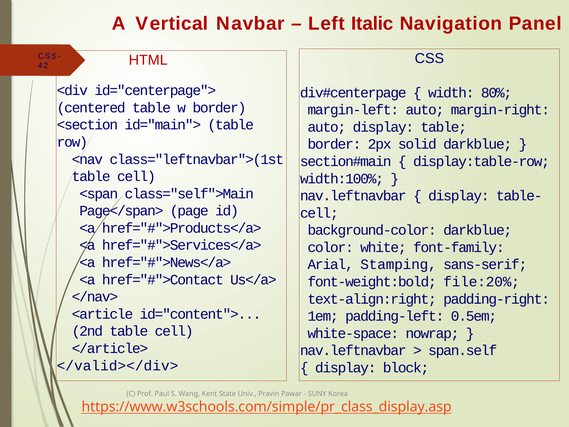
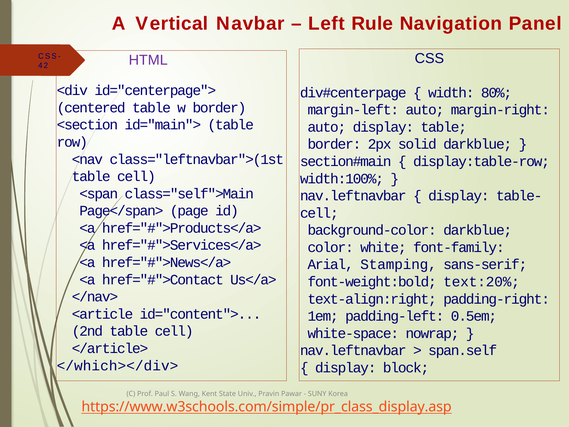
Italic: Italic -> Rule (372, 24)
HTML colour: red -> purple (148, 60)
file:20%: file:20% -> text:20% (482, 282)
</valid></div>: </valid></div> -> </which></div> (118, 365)
